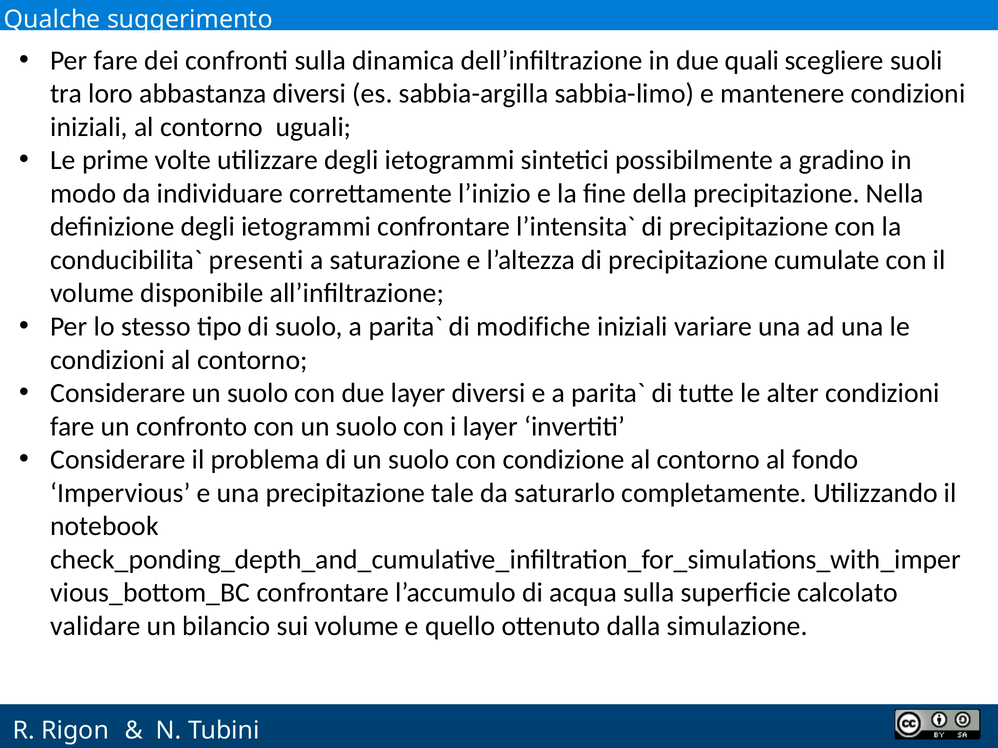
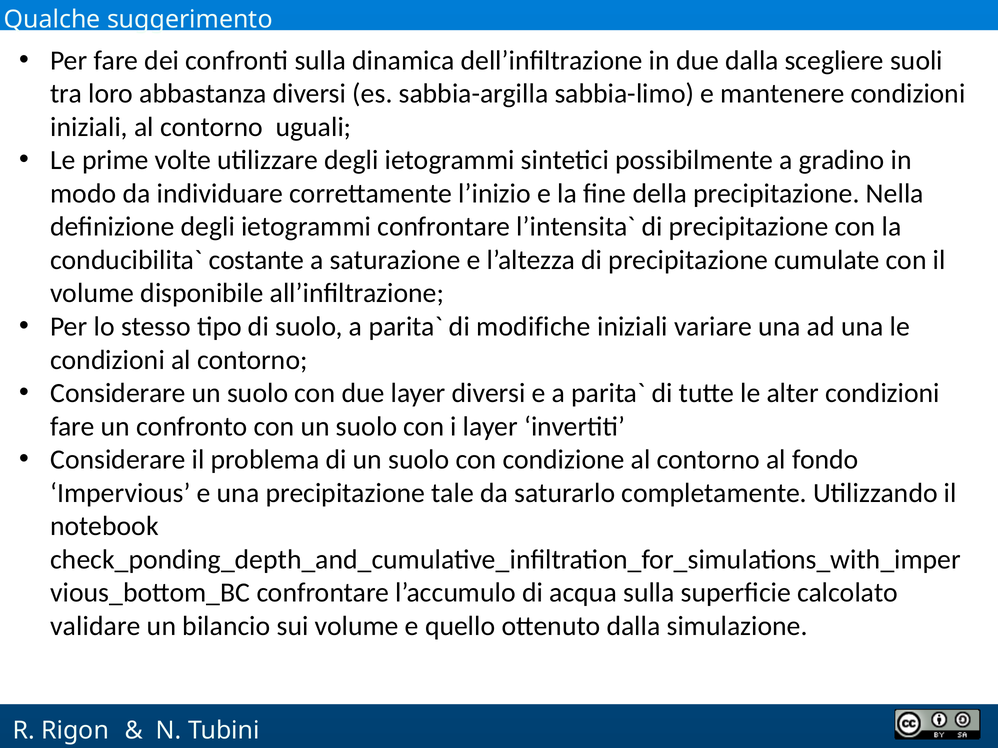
due quali: quali -> dalla (752, 61)
presenti: presenti -> costante (256, 260)
